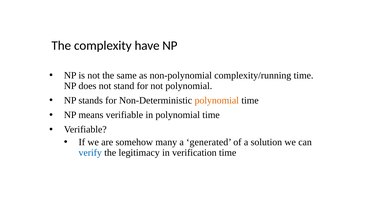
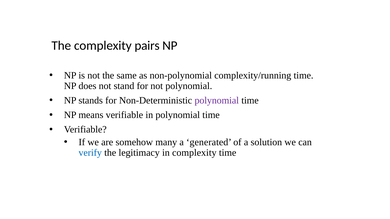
have: have -> pairs (147, 46)
polynomial colour: orange -> purple (217, 101)
in verification: verification -> complexity (194, 153)
